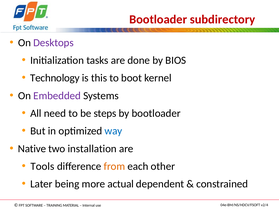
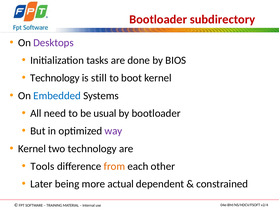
this: this -> still (99, 78)
Embedded colour: purple -> blue (57, 96)
steps: steps -> usual (105, 113)
way colour: blue -> purple (113, 131)
Native: Native -> Kernel (32, 149)
two installation: installation -> technology (92, 149)
